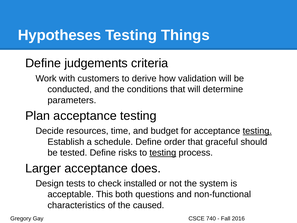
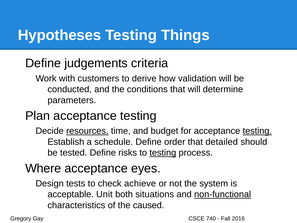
resources underline: none -> present (87, 131)
graceful: graceful -> detailed (222, 142)
Larger: Larger -> Where (43, 168)
does: does -> eyes (146, 168)
installed: installed -> achieve (140, 183)
This: This -> Unit (104, 194)
questions: questions -> situations (155, 194)
non-functional underline: none -> present (223, 194)
